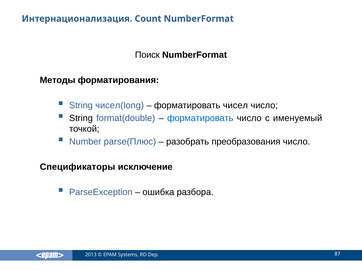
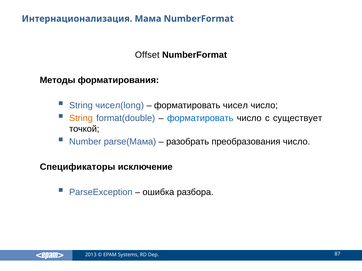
Count: Count -> Мама (148, 19)
Поиск: Поиск -> Offset (147, 55)
String colour: black -> orange (81, 118)
именуемый: именуемый -> существует (298, 118)
parse(Плюс: parse(Плюс -> parse(Мама (130, 142)
